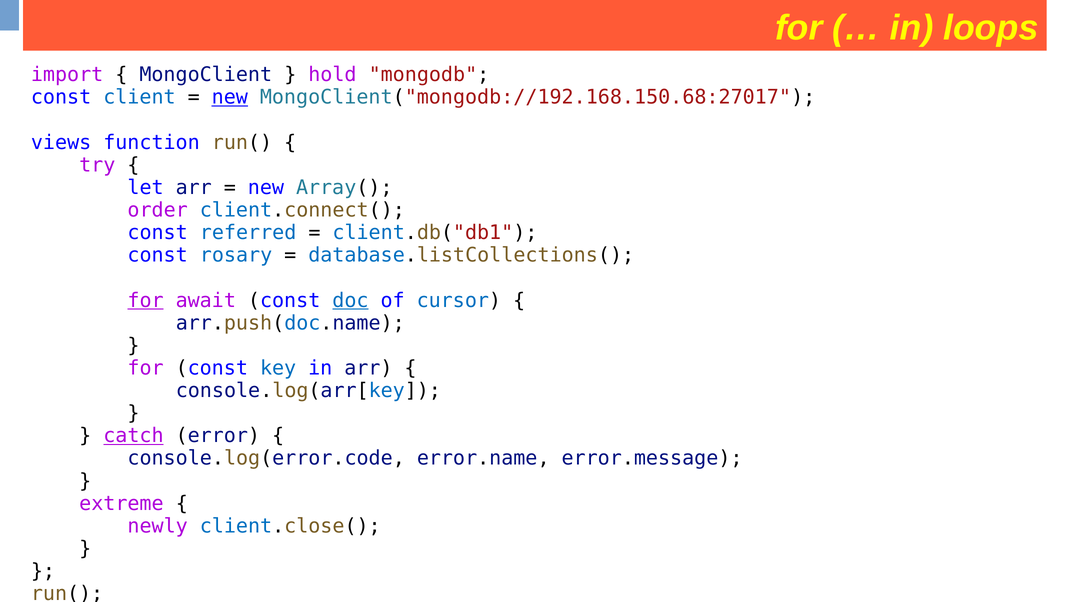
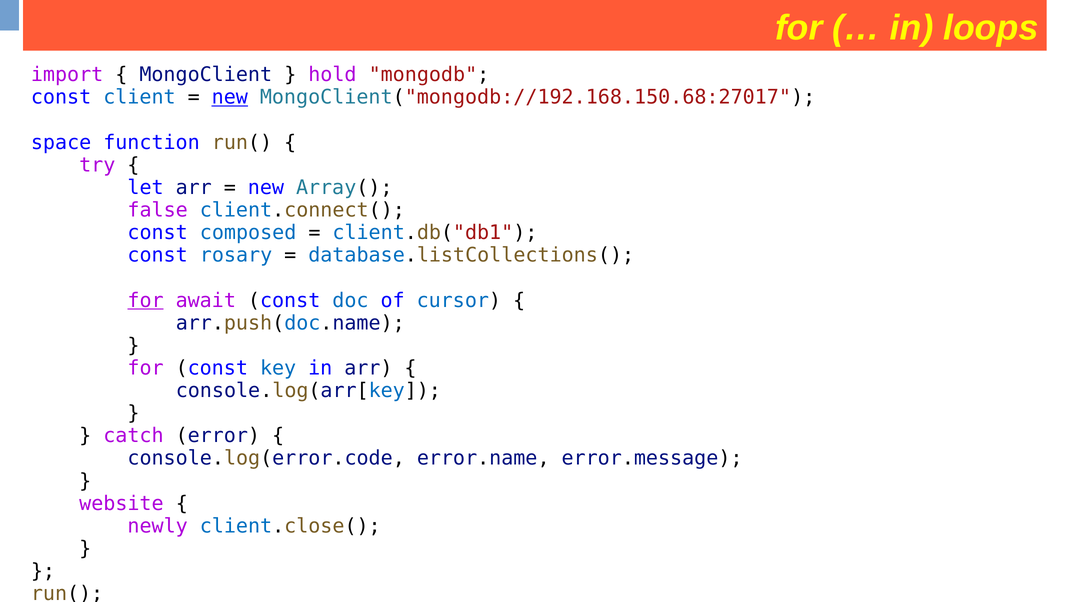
views: views -> space (61, 142)
order: order -> false (158, 210)
referred: referred -> composed (248, 233)
doc underline: present -> none (350, 300)
catch underline: present -> none (133, 436)
extreme: extreme -> website (121, 503)
